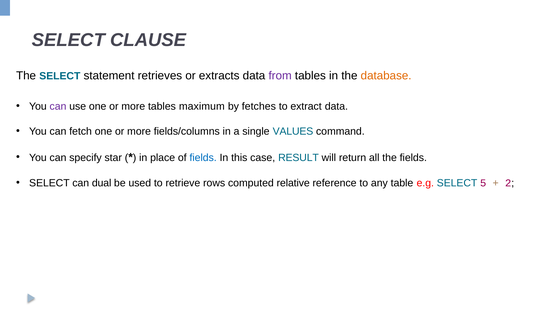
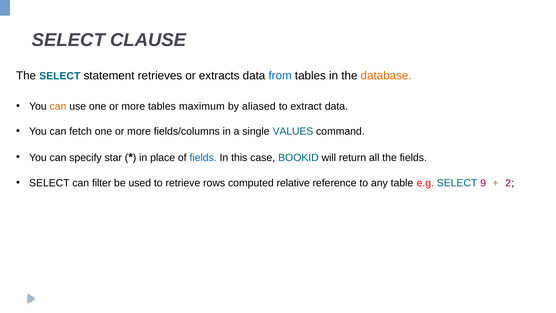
from colour: purple -> blue (280, 76)
can colour: purple -> orange (58, 106)
fetches: fetches -> aliased (259, 106)
RESULT: RESULT -> BOOKID (298, 158)
dual: dual -> filter (102, 183)
5: 5 -> 9 (483, 183)
